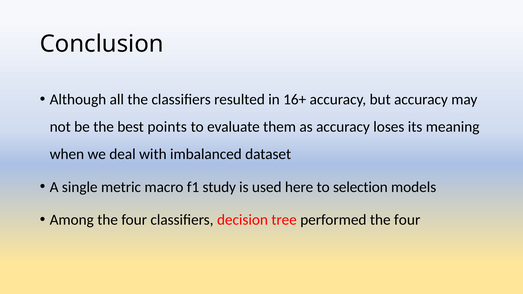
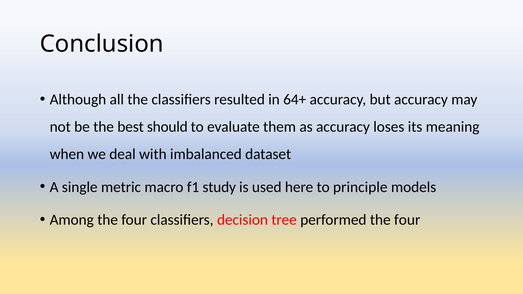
16+: 16+ -> 64+ (295, 100)
points: points -> should (167, 127)
selection: selection -> principle (360, 187)
